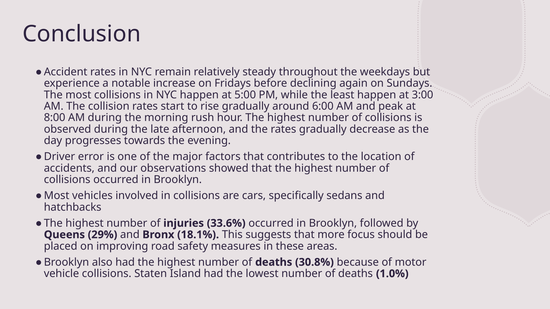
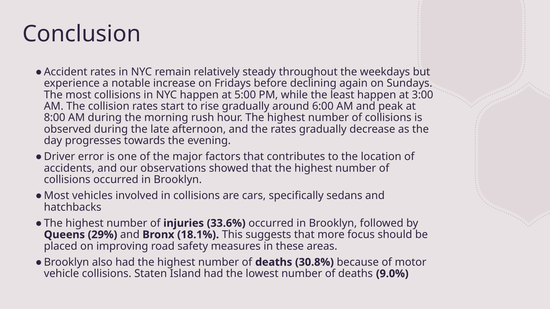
1.0%: 1.0% -> 9.0% (392, 274)
